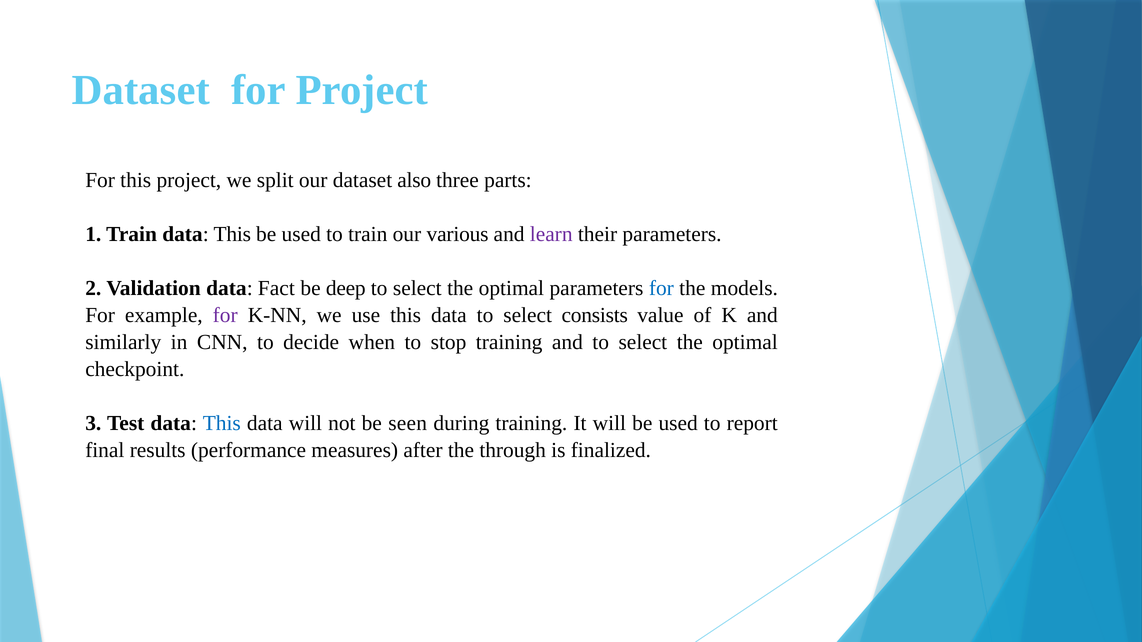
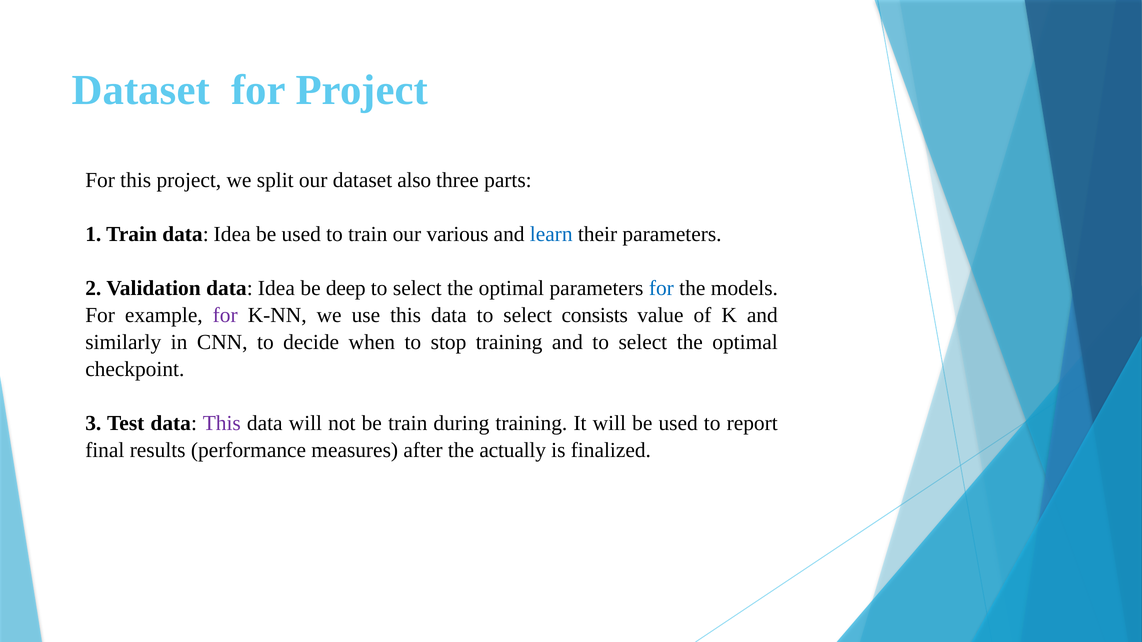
Train data This: This -> Idea (232, 234)
learn colour: purple -> blue (551, 234)
Validation data Fact: Fact -> Idea (276, 288)
This colour: blue -> purple (222, 423)
be seen: seen -> train (408, 423)
through: through -> actually (513, 450)
